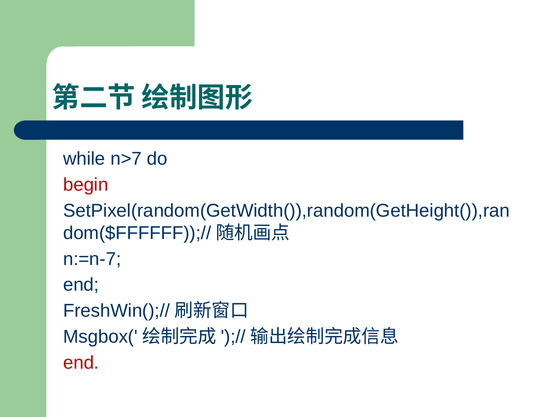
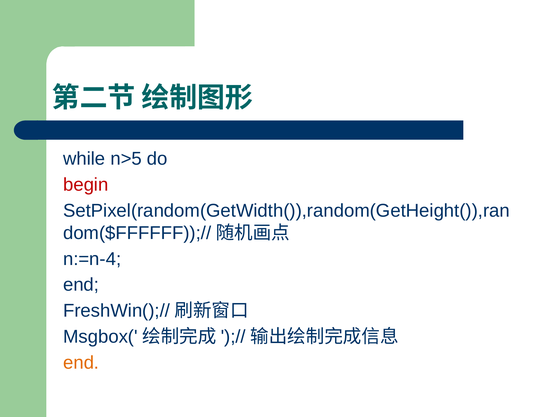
n>7: n>7 -> n>5 (126, 159)
n:=n-7: n:=n-7 -> n:=n-4 (92, 259)
end colour: red -> orange (81, 363)
